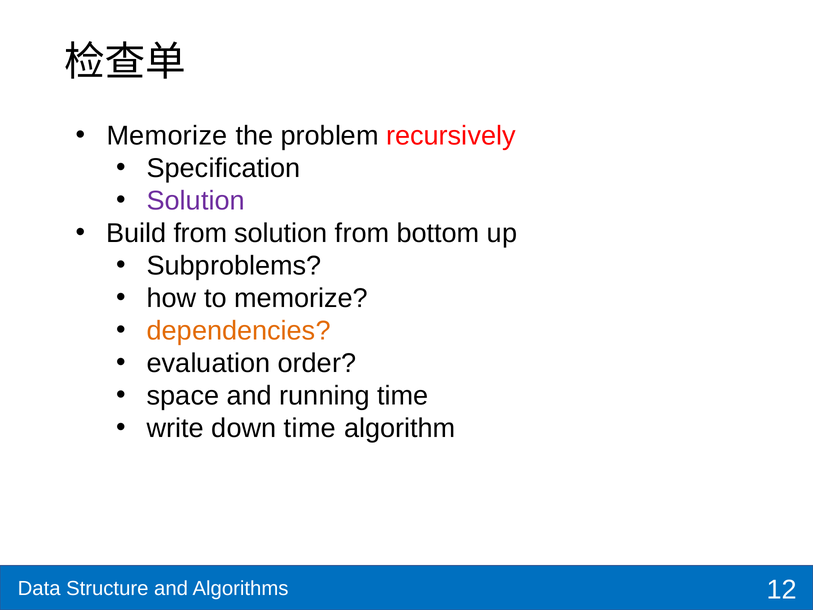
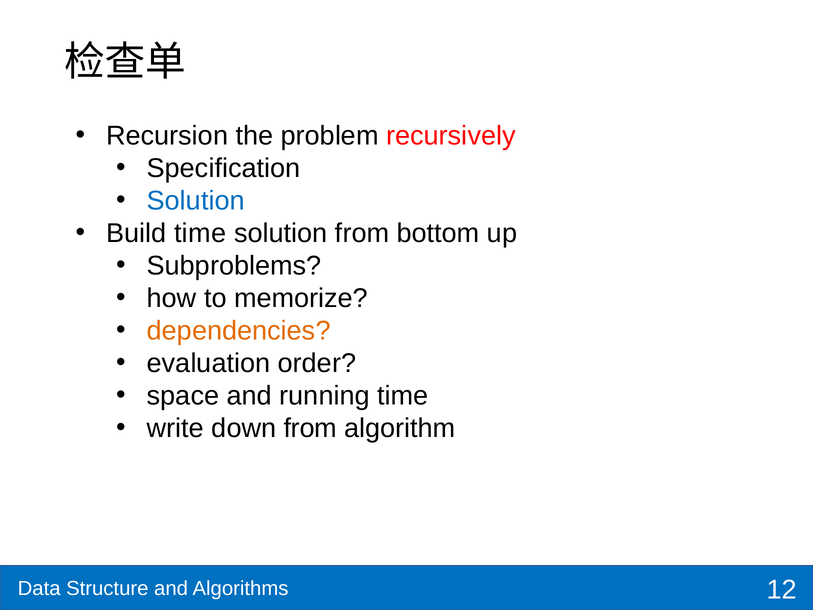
Memorize: Memorize -> Recursion (167, 136)
Solution colour: purple -> blue (196, 201)
Build from: from -> time (200, 233)
down time: time -> from (310, 428)
